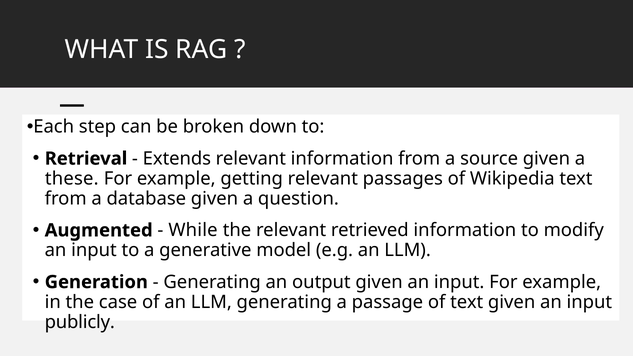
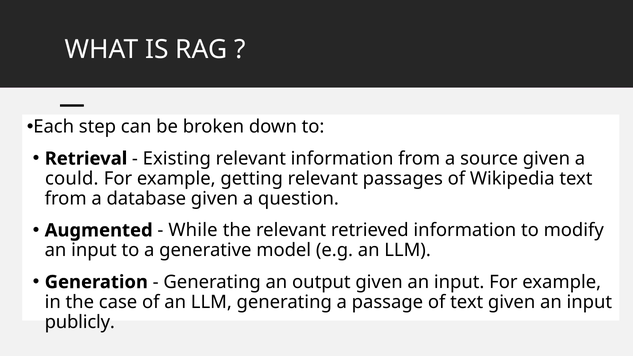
Extends: Extends -> Existing (177, 159)
these: these -> could (72, 179)
